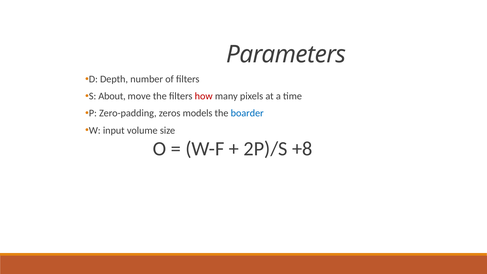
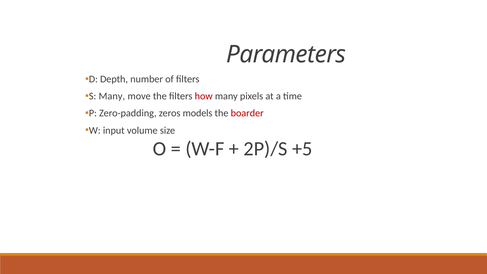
S About: About -> Many (112, 96)
boarder colour: blue -> red (247, 113)
+8: +8 -> +5 (302, 149)
